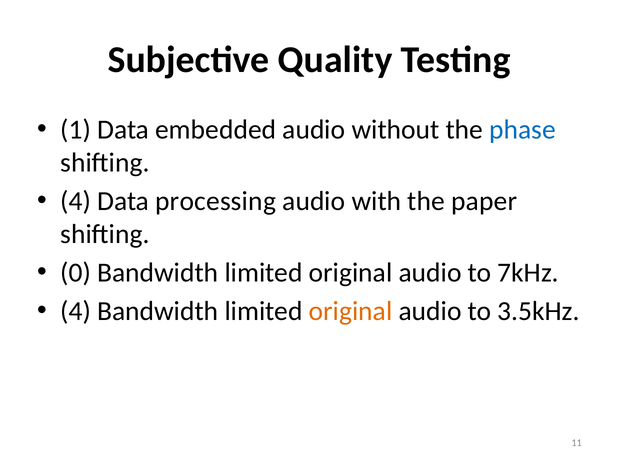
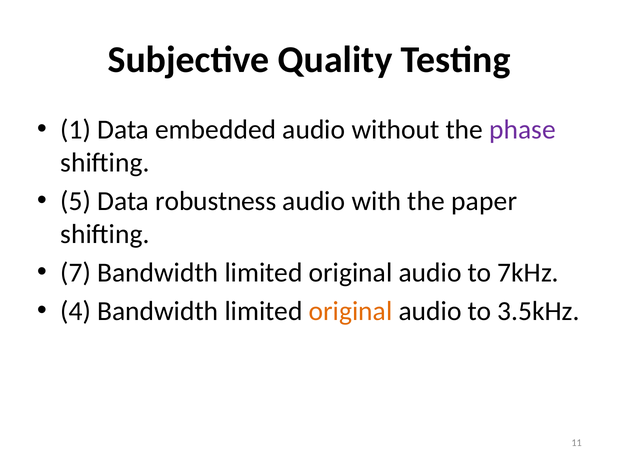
phase colour: blue -> purple (522, 130)
4: 4 -> 5 (76, 201)
processing: processing -> robustness (216, 201)
0: 0 -> 7 (76, 273)
